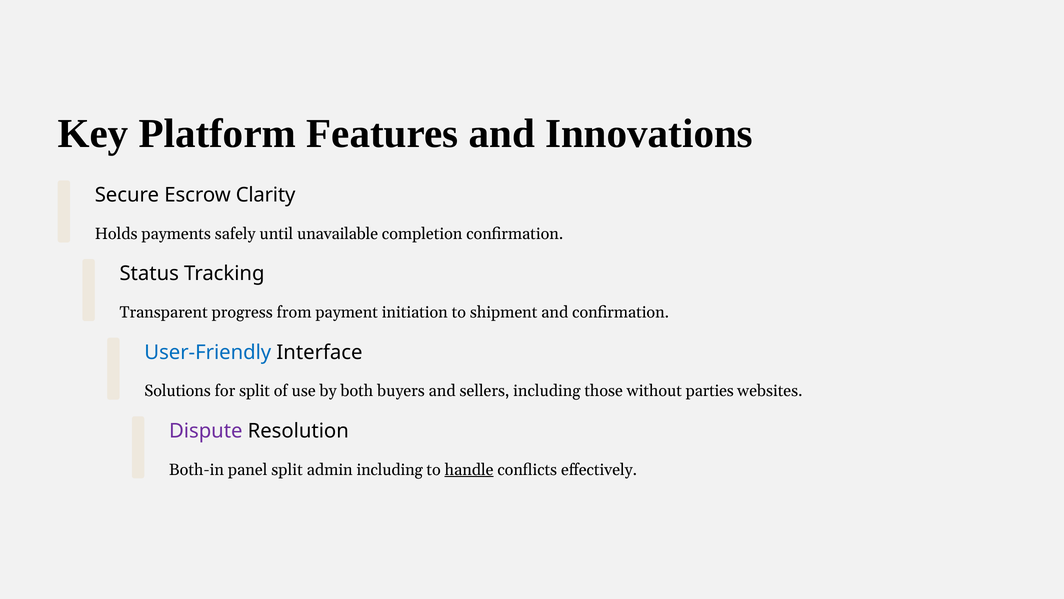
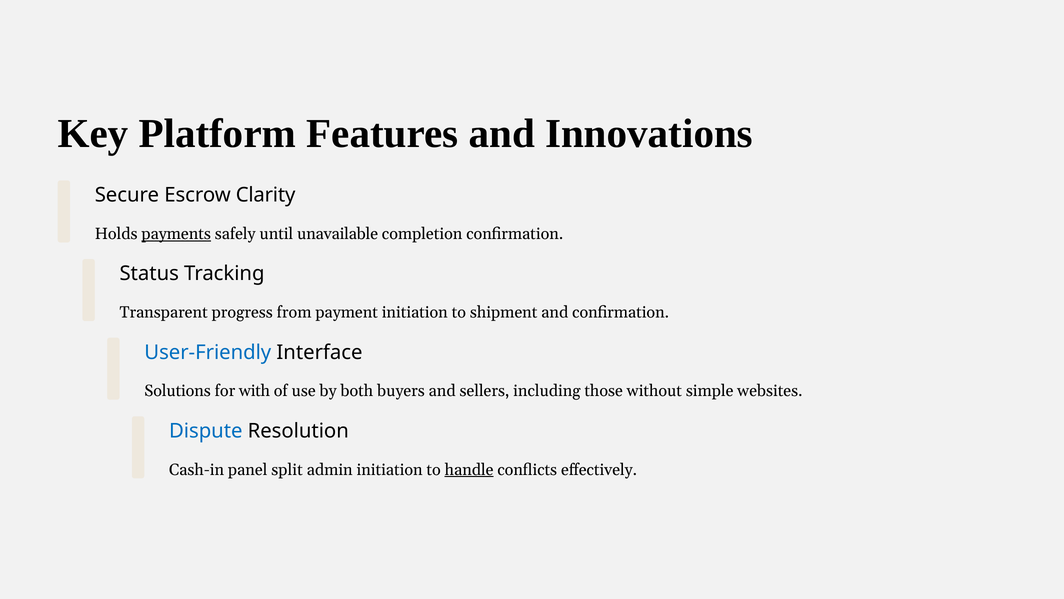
payments underline: none -> present (176, 234)
for split: split -> with (255, 391)
parties: parties -> simple (710, 391)
Dispute colour: purple -> blue (206, 431)
Both-in: Both-in -> Cash-in (197, 469)
admin including: including -> initiation (390, 469)
